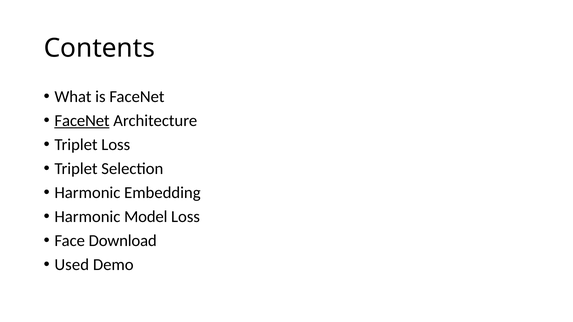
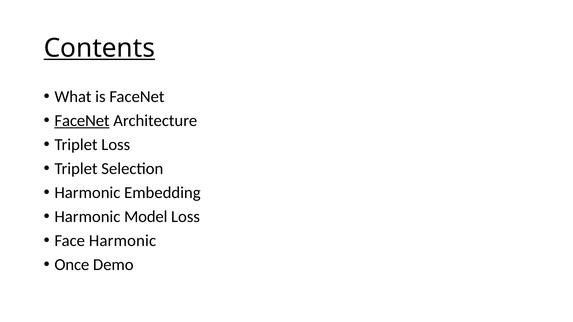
Contents underline: none -> present (99, 48)
Face Download: Download -> Harmonic (123, 241)
Used: Used -> Once (72, 265)
